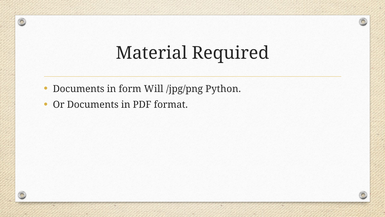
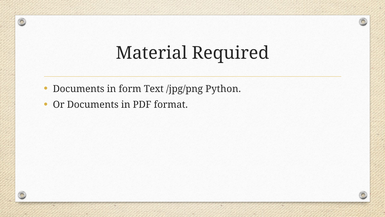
Will: Will -> Text (154, 89)
